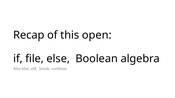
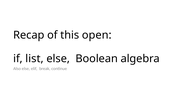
file: file -> list (34, 59)
